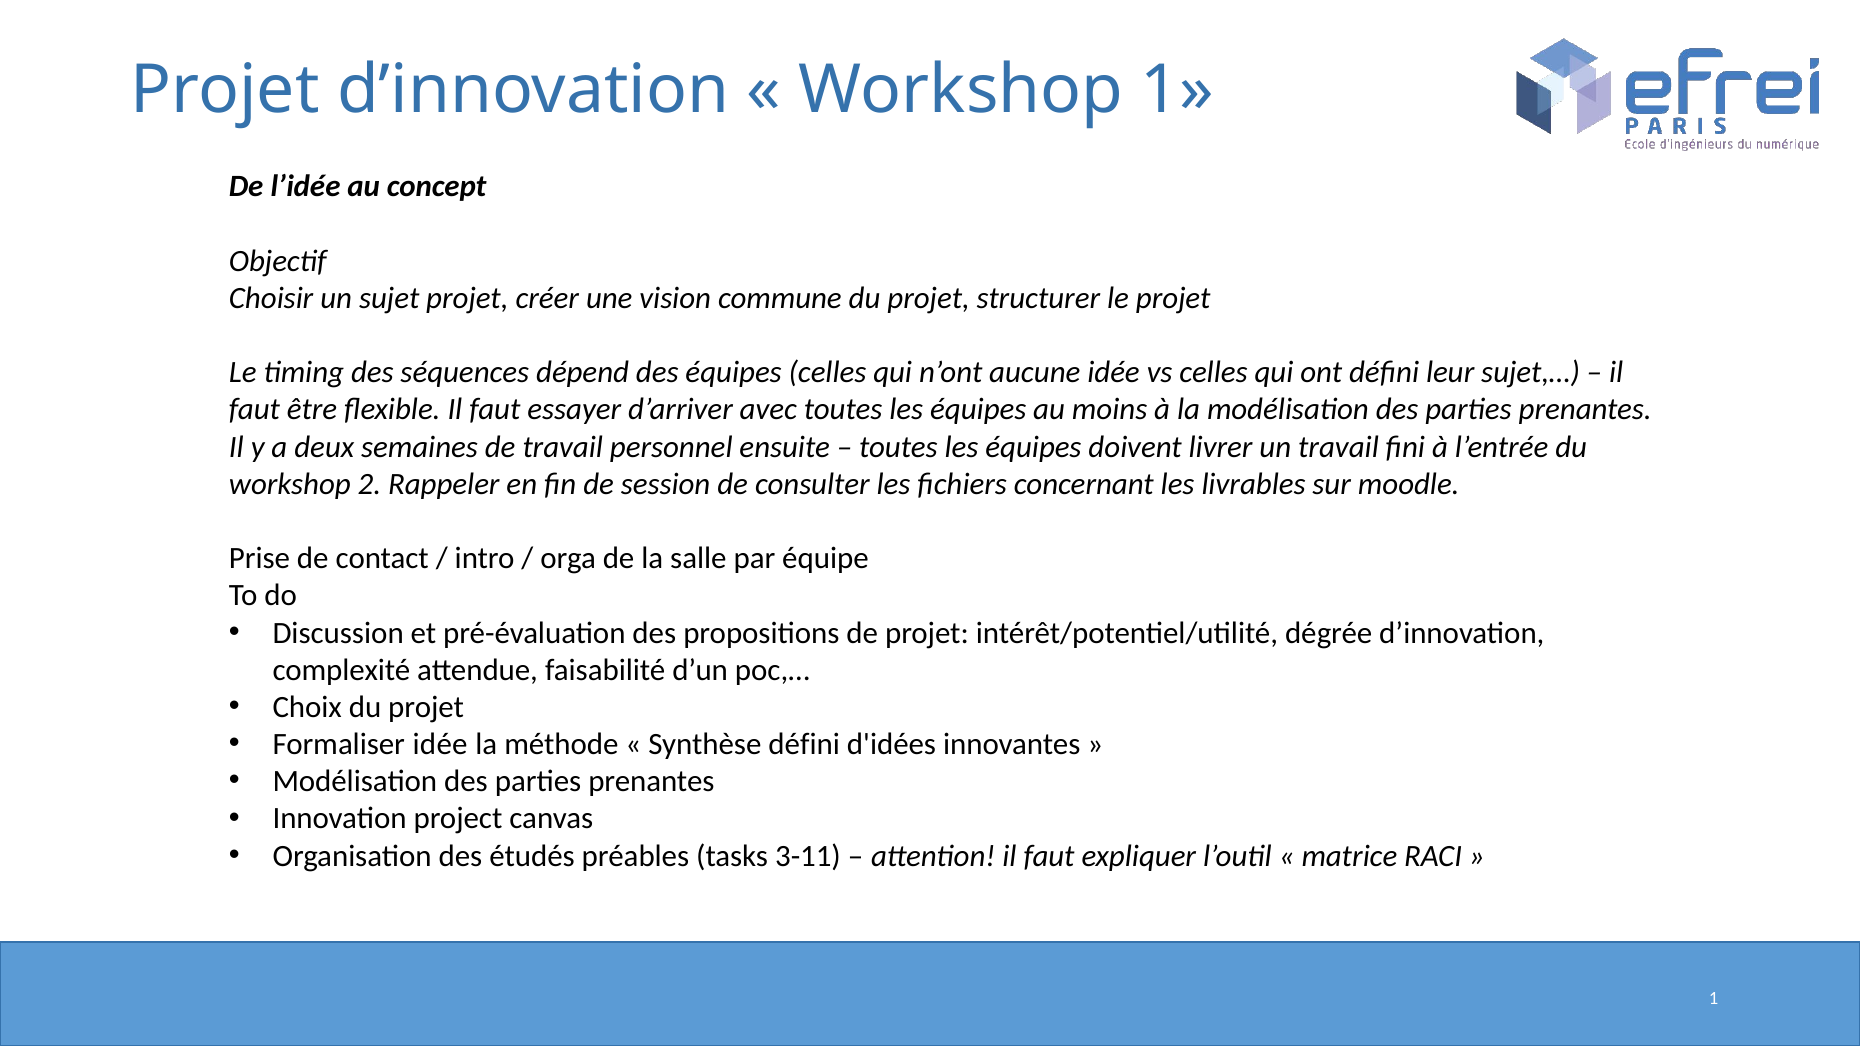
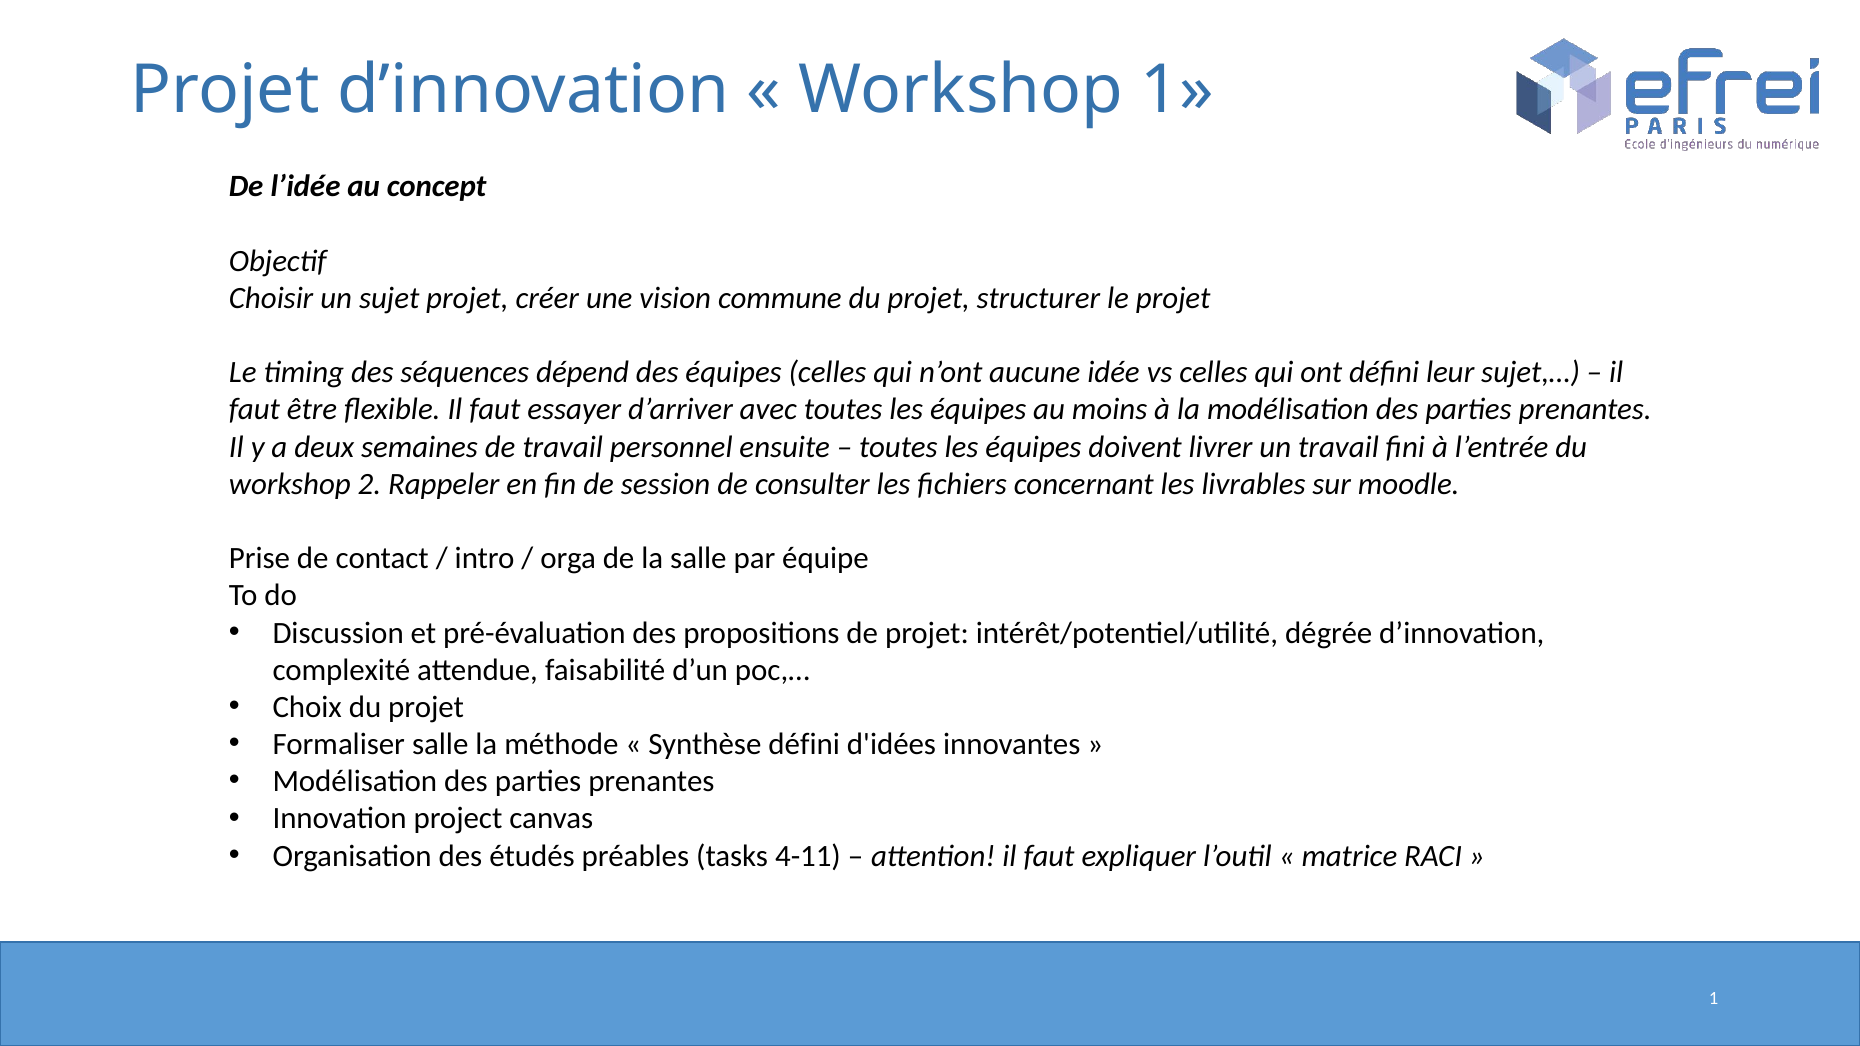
Formaliser idée: idée -> salle (440, 744)
3-11: 3-11 -> 4-11 (808, 856)
